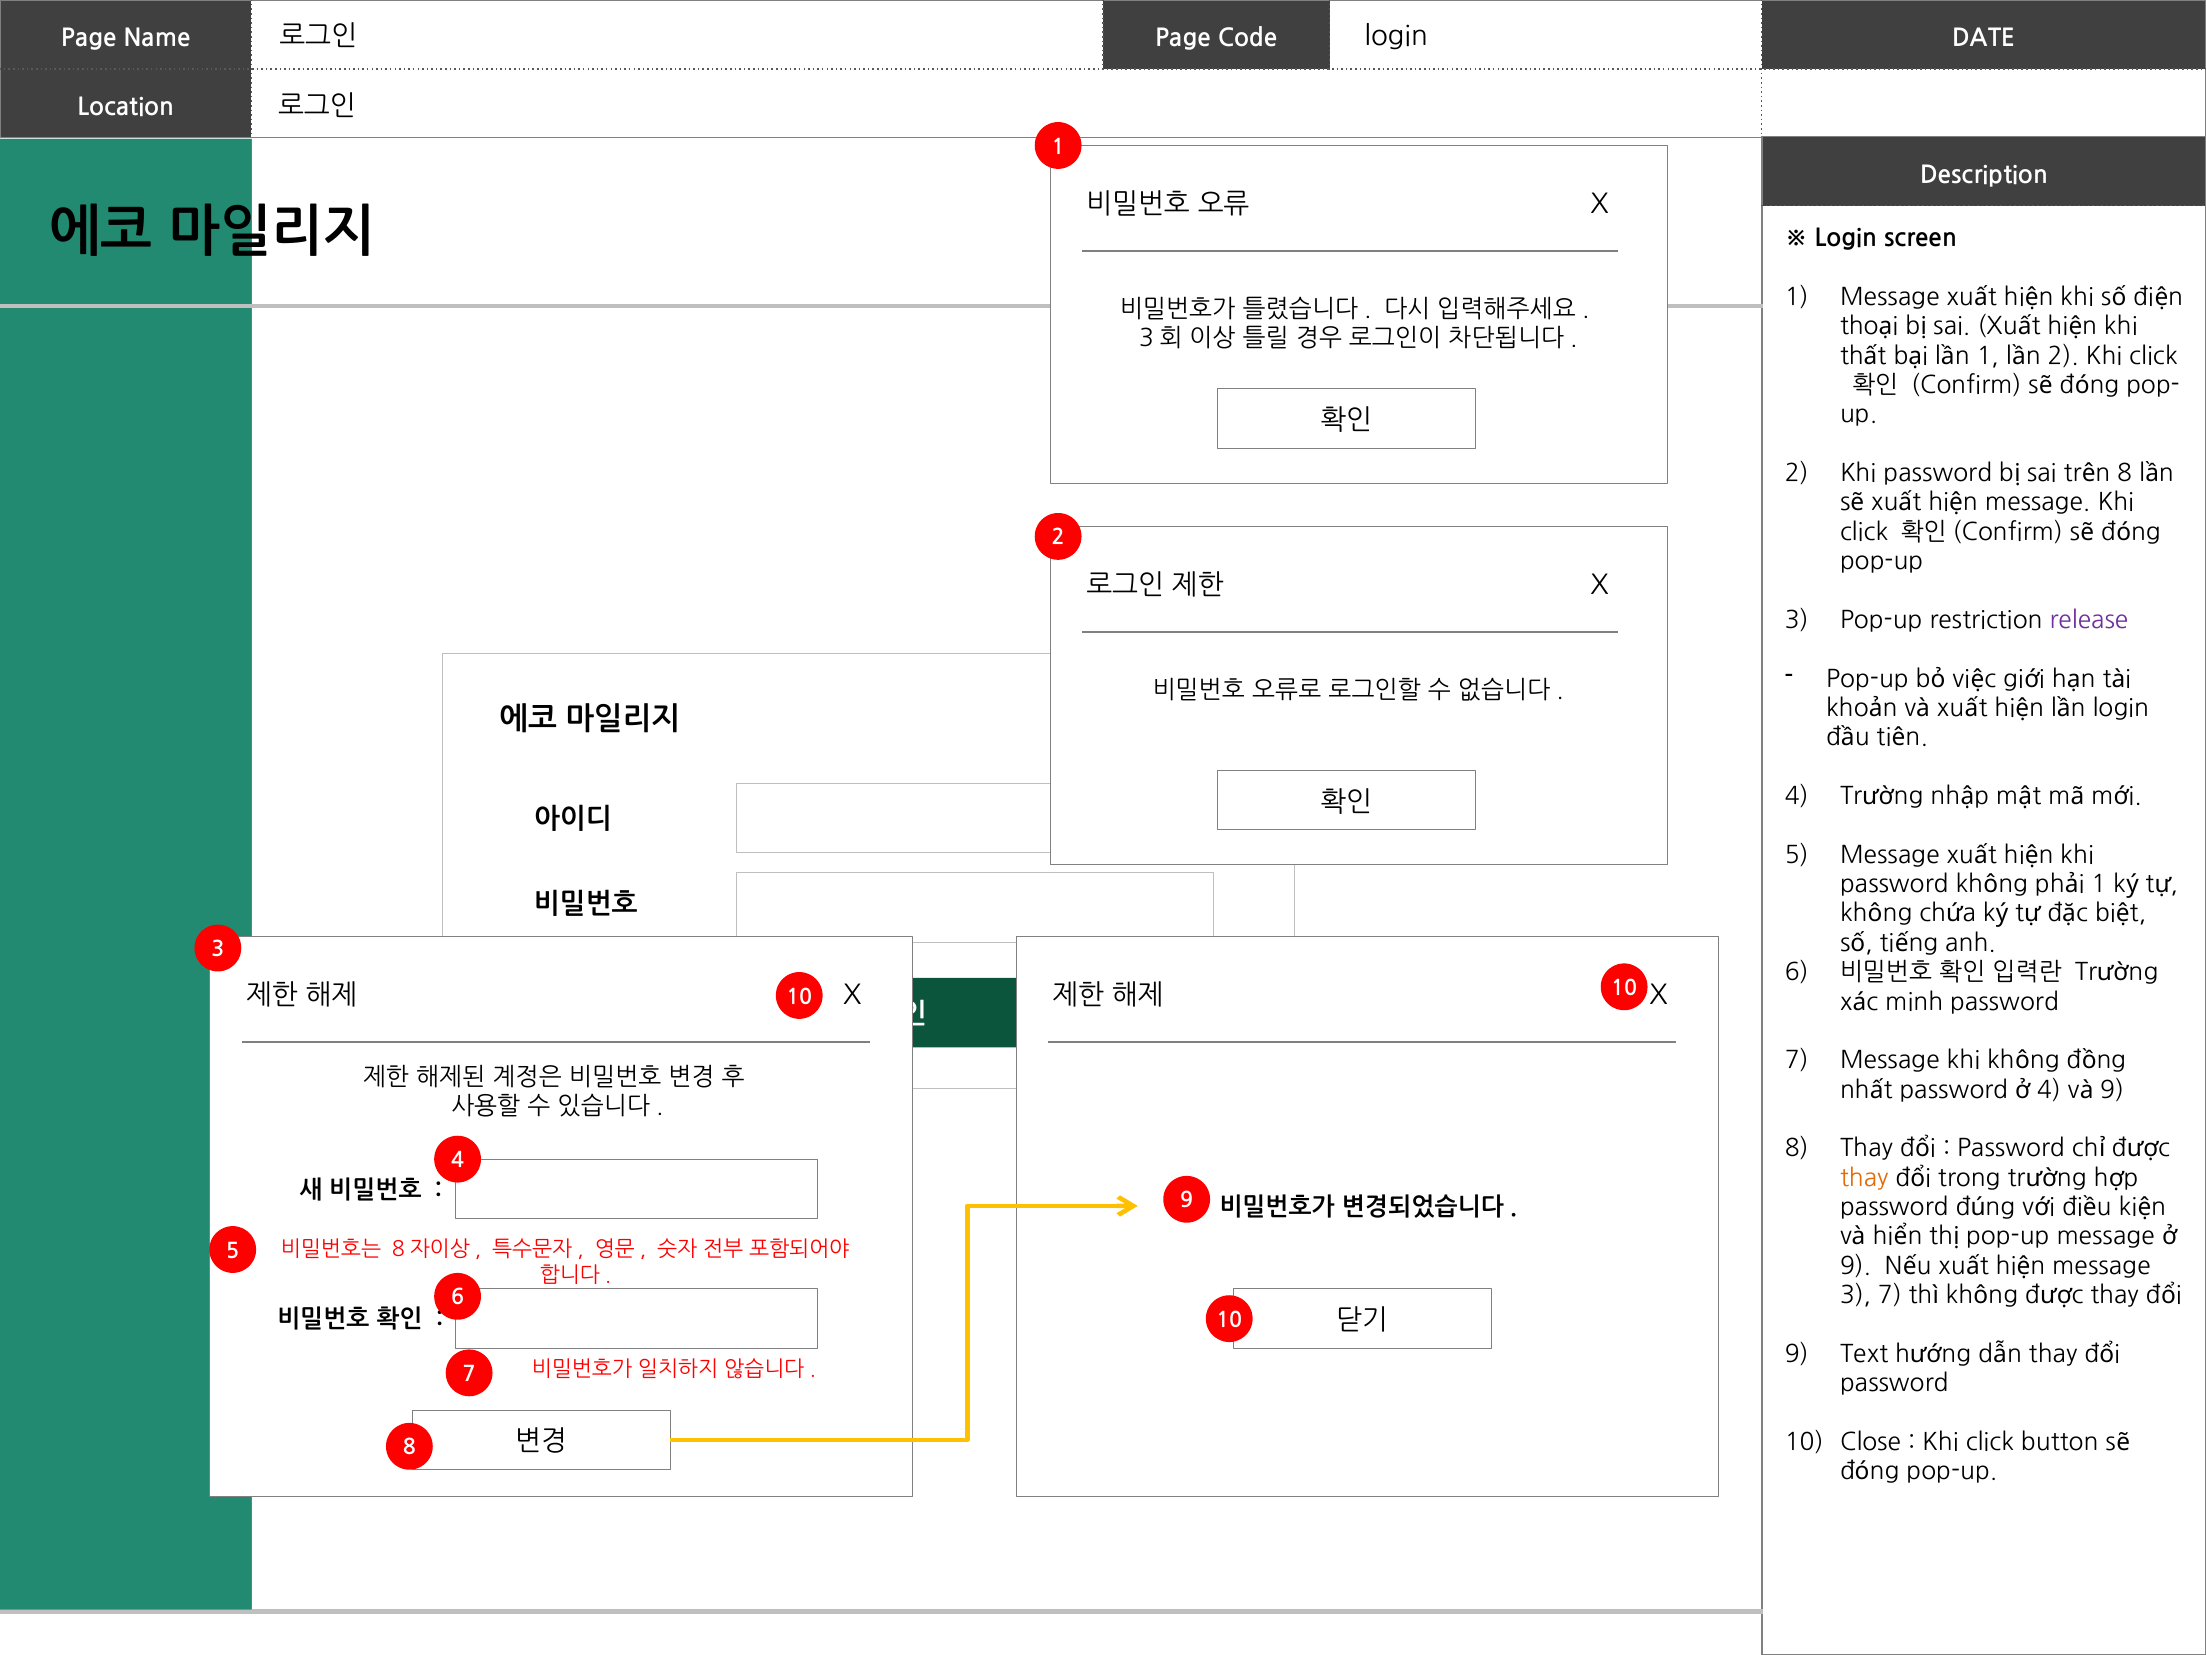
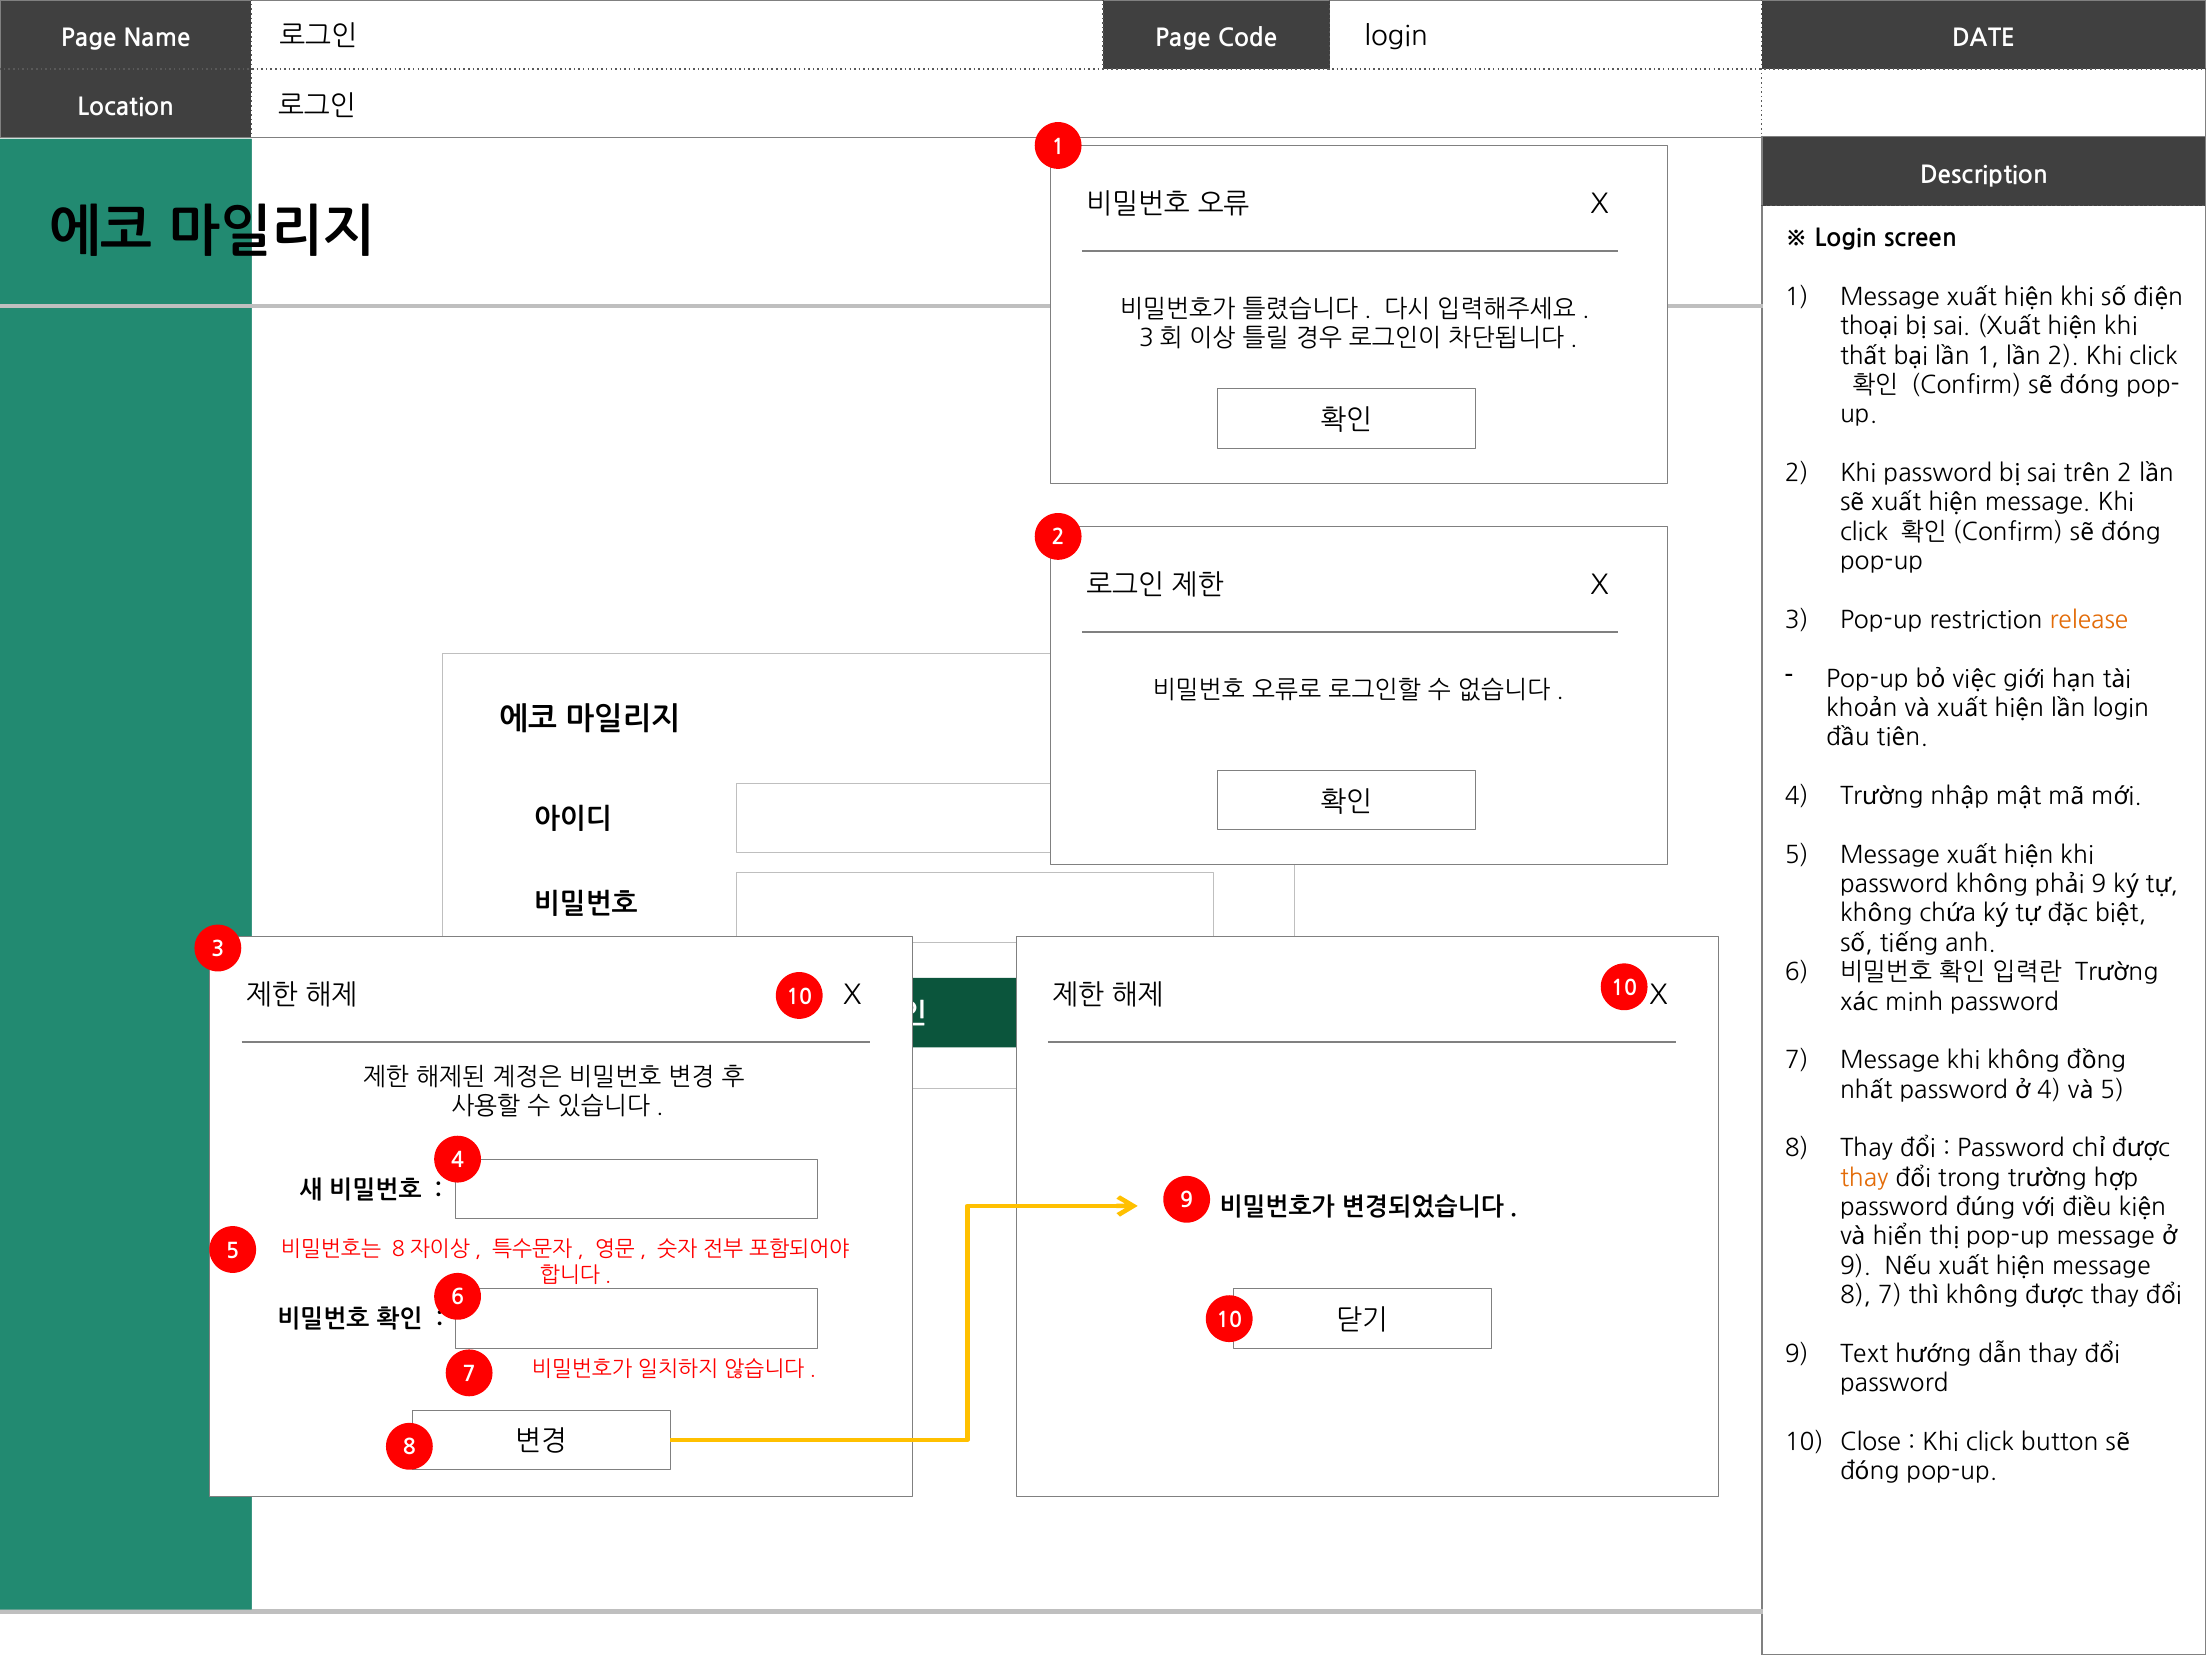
8: 8 -> 2 (2124, 473)
release colour: purple -> orange (2089, 620)
1: 1 -> 9 (2099, 884)
9: 9 -> 5 (2112, 1090)
3: 3 -> 8 (1856, 1295)
